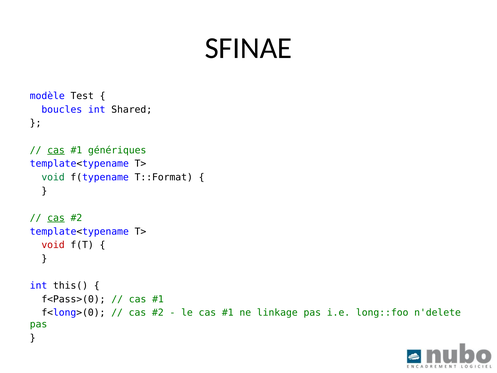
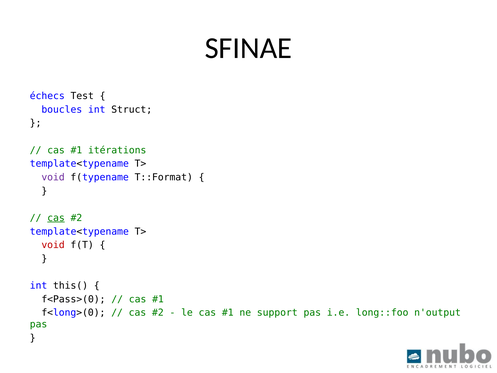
modèle: modèle -> échecs (47, 96)
Shared: Shared -> Struct (132, 109)
cas underline: present -> none (56, 150)
génériques: génériques -> itérations (117, 150)
void colour: green -> purple (53, 177)
linkage: linkage -> support (277, 313)
n'delete: n'delete -> n'output (438, 313)
